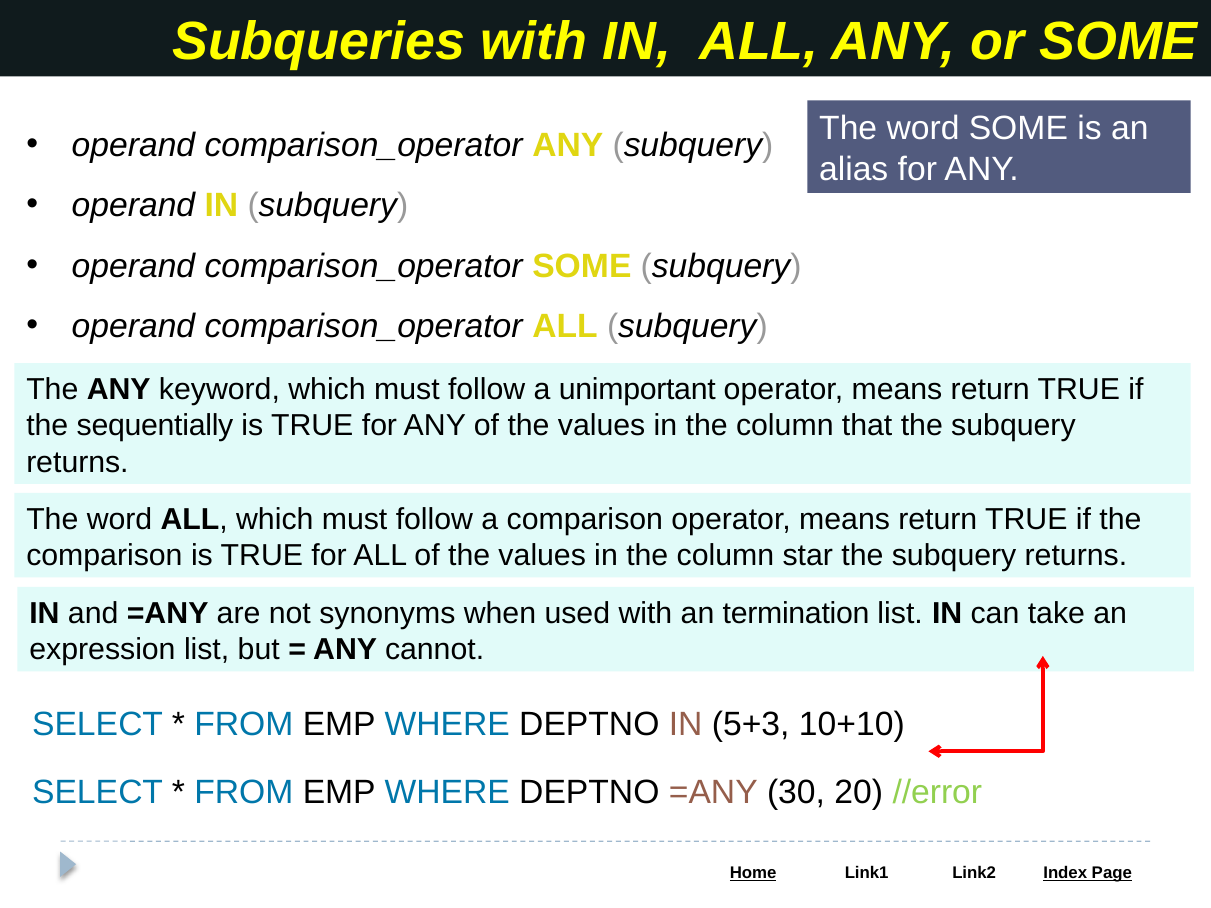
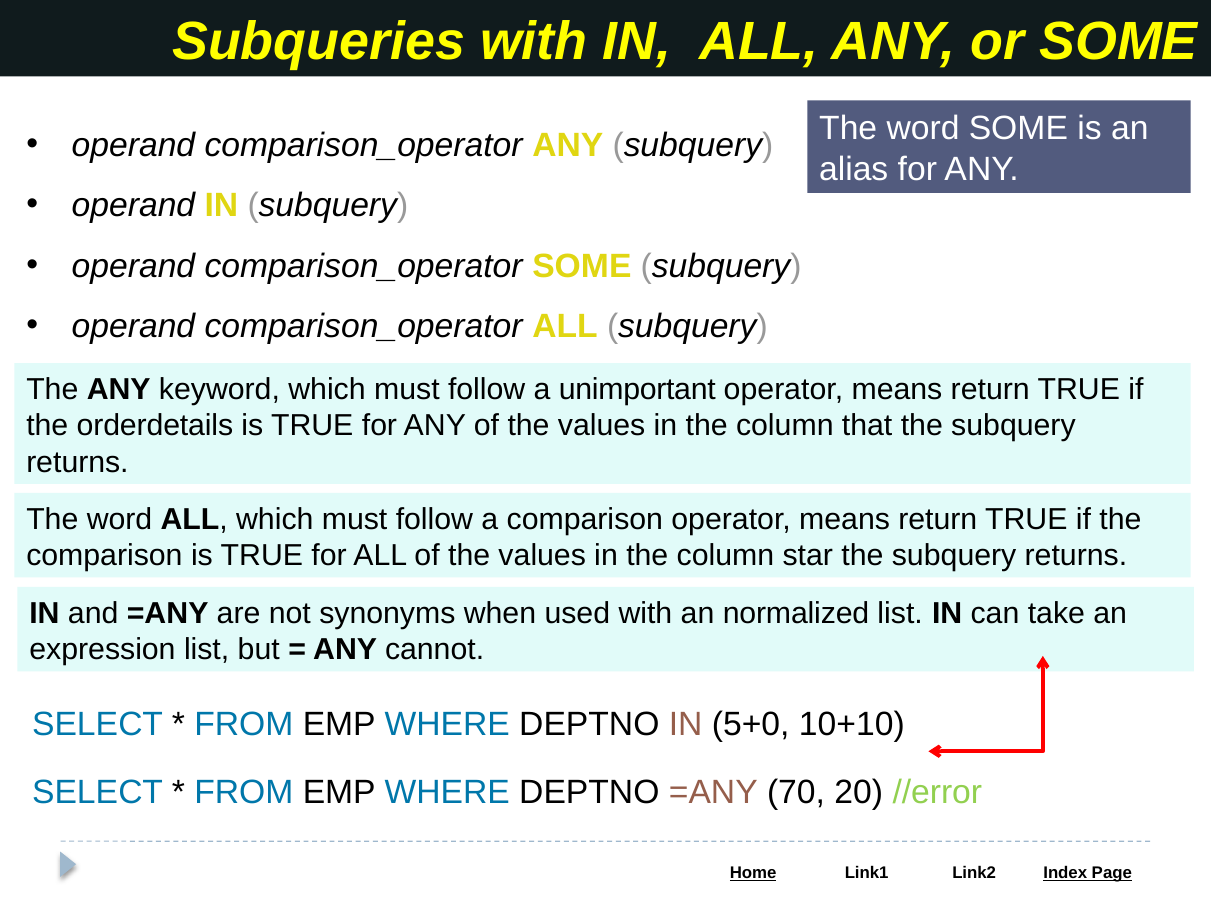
sequentially: sequentially -> orderdetails (155, 426)
termination: termination -> normalized (796, 613)
5+3: 5+3 -> 5+0 (751, 725)
30: 30 -> 70 (796, 793)
